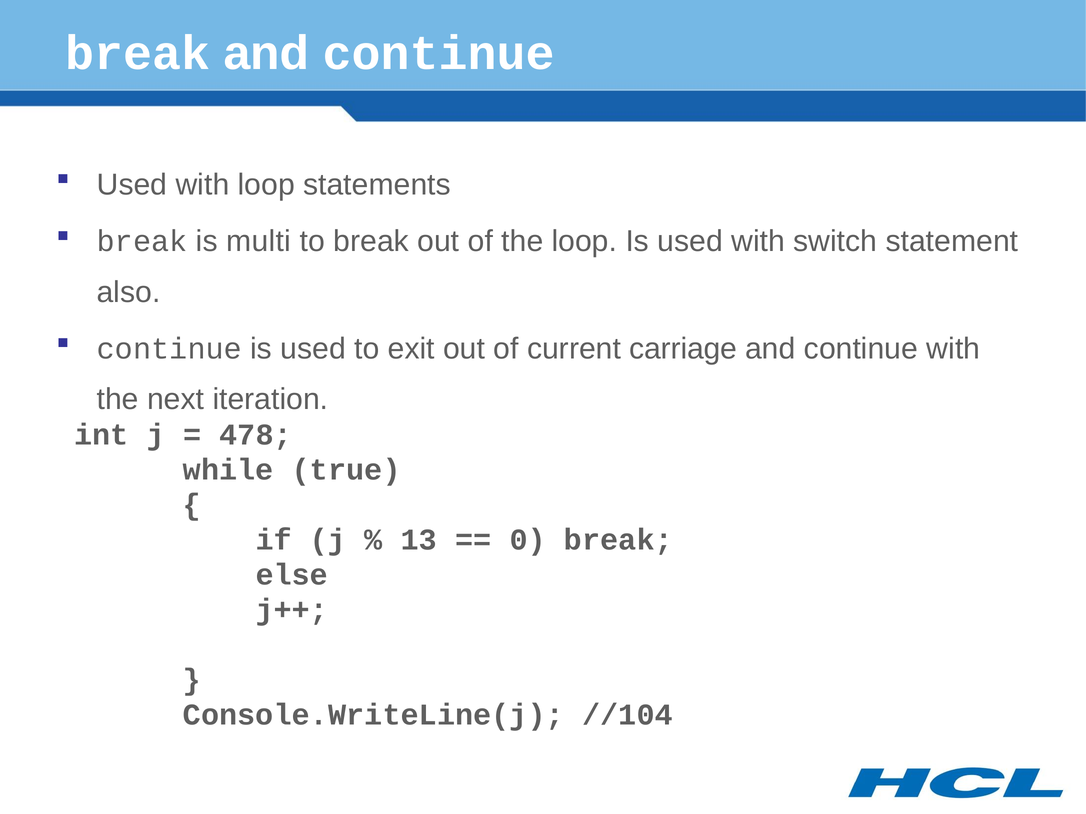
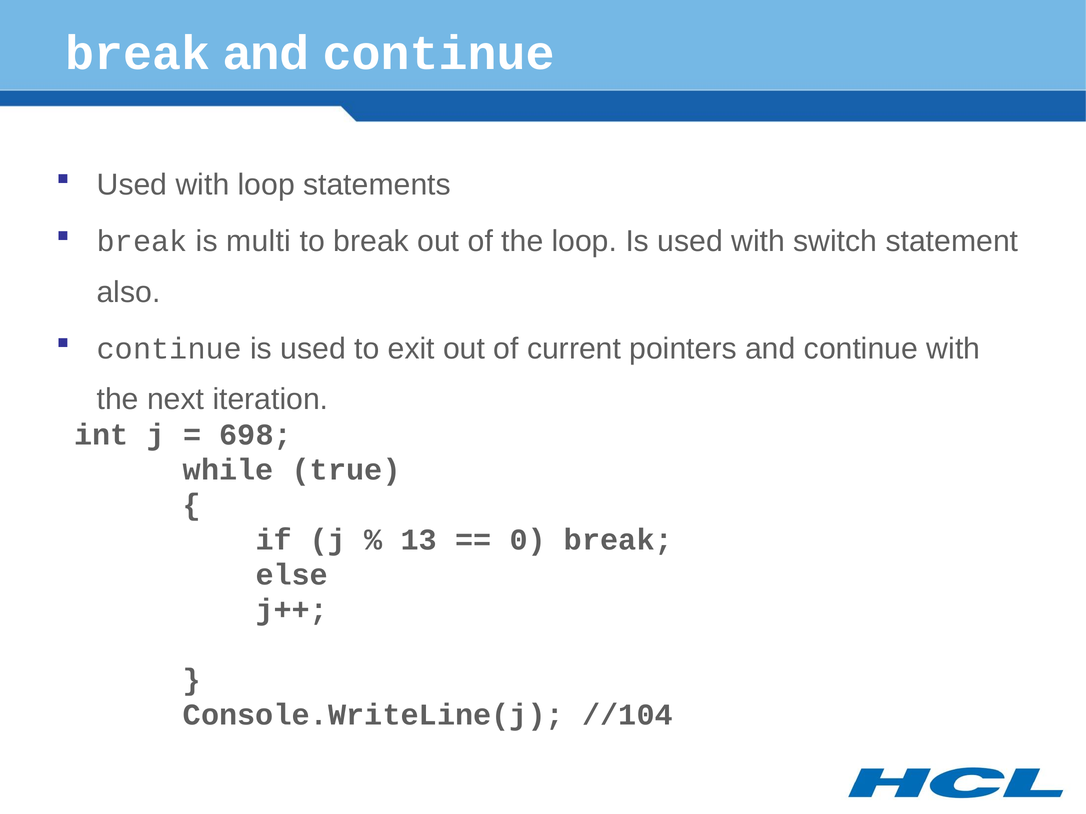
carriage: carriage -> pointers (683, 349)
478: 478 -> 698 (256, 435)
